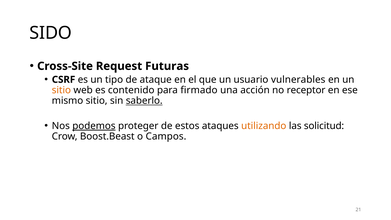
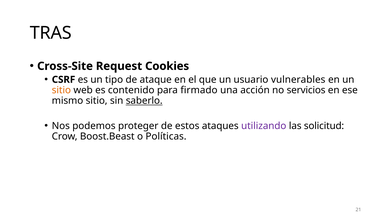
SIDO: SIDO -> TRAS (51, 33)
Futuras: Futuras -> Cookies (167, 66)
receptor: receptor -> servicios (306, 90)
podemos underline: present -> none (94, 126)
utilizando colour: orange -> purple (264, 126)
Campos: Campos -> Políticas (166, 136)
